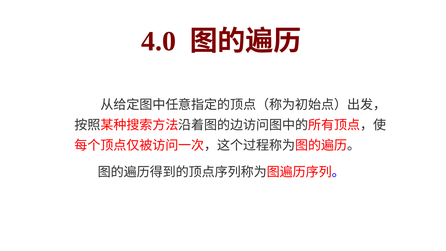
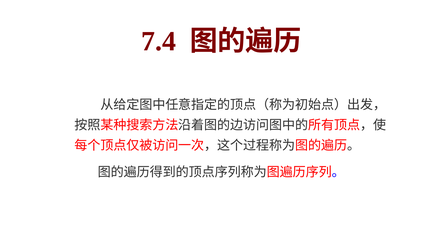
4.0: 4.0 -> 7.4 (159, 41)
